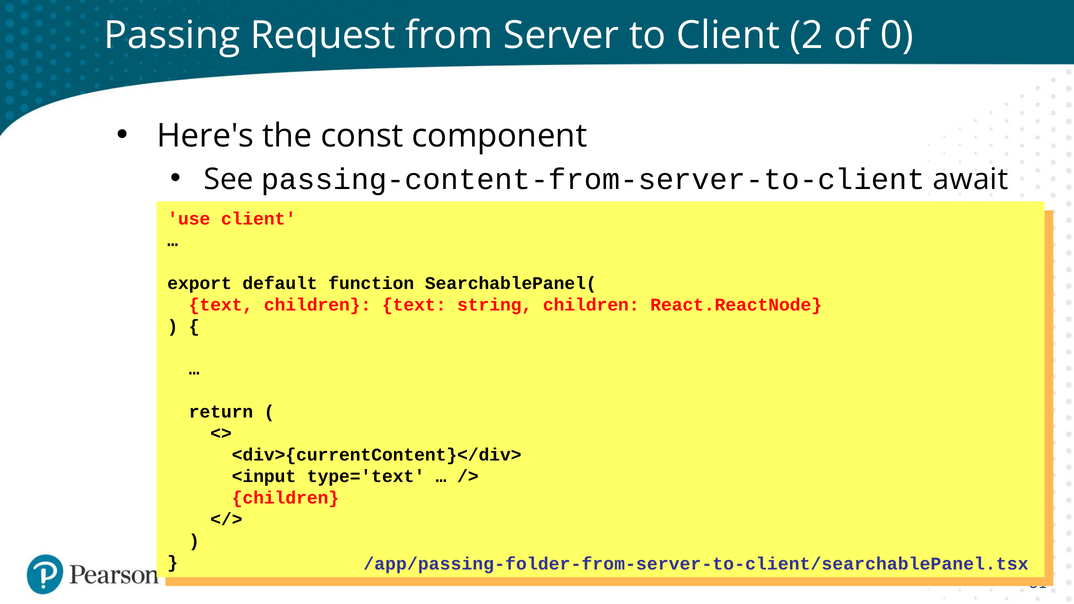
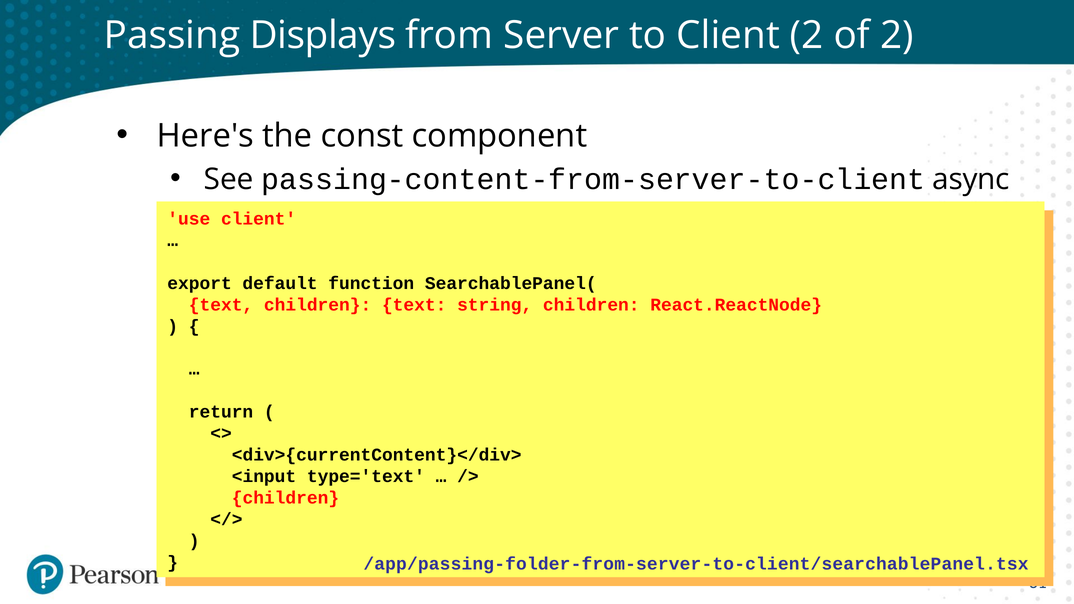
Request: Request -> Displays (323, 36)
of 0: 0 -> 2 (897, 36)
await: await -> async (971, 179)
